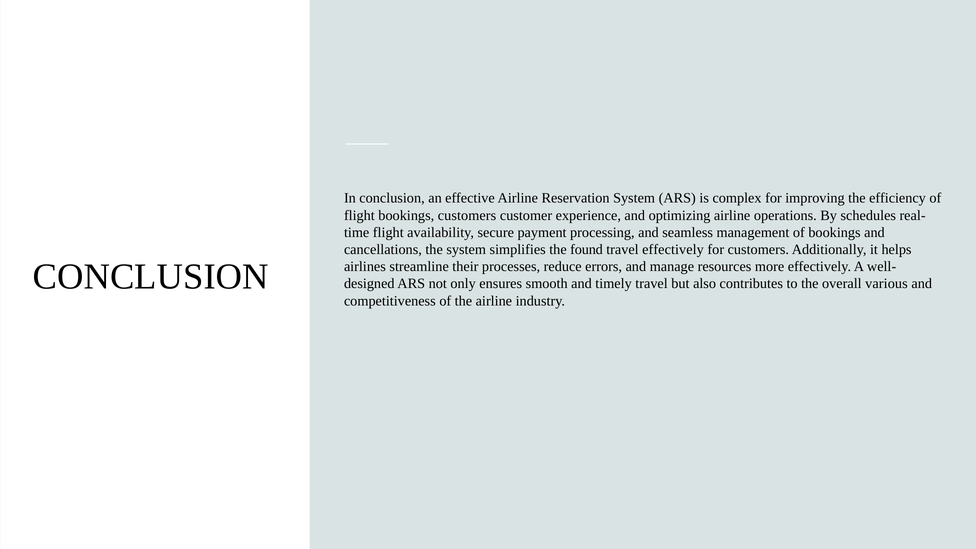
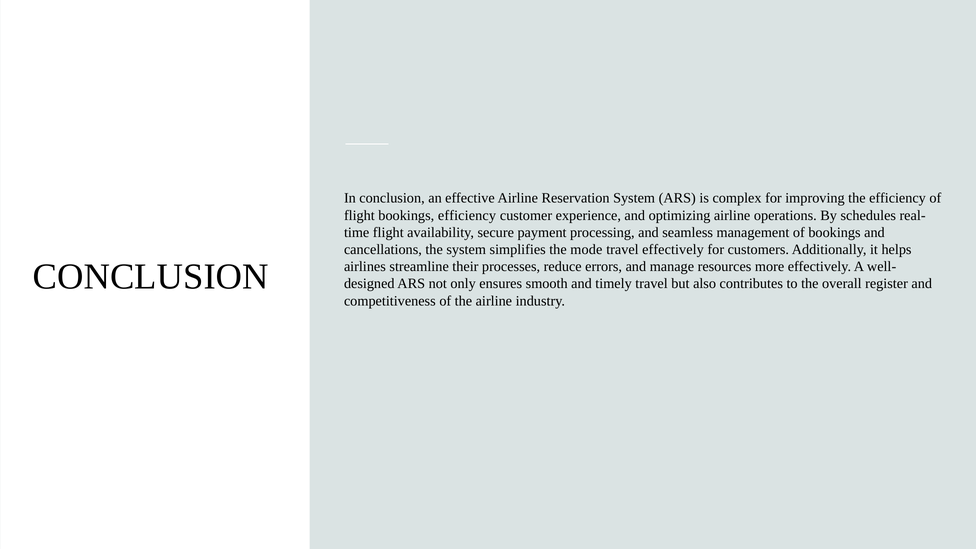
bookings customers: customers -> efficiency (467, 215)
found: found -> mode (586, 250)
various: various -> register (887, 284)
